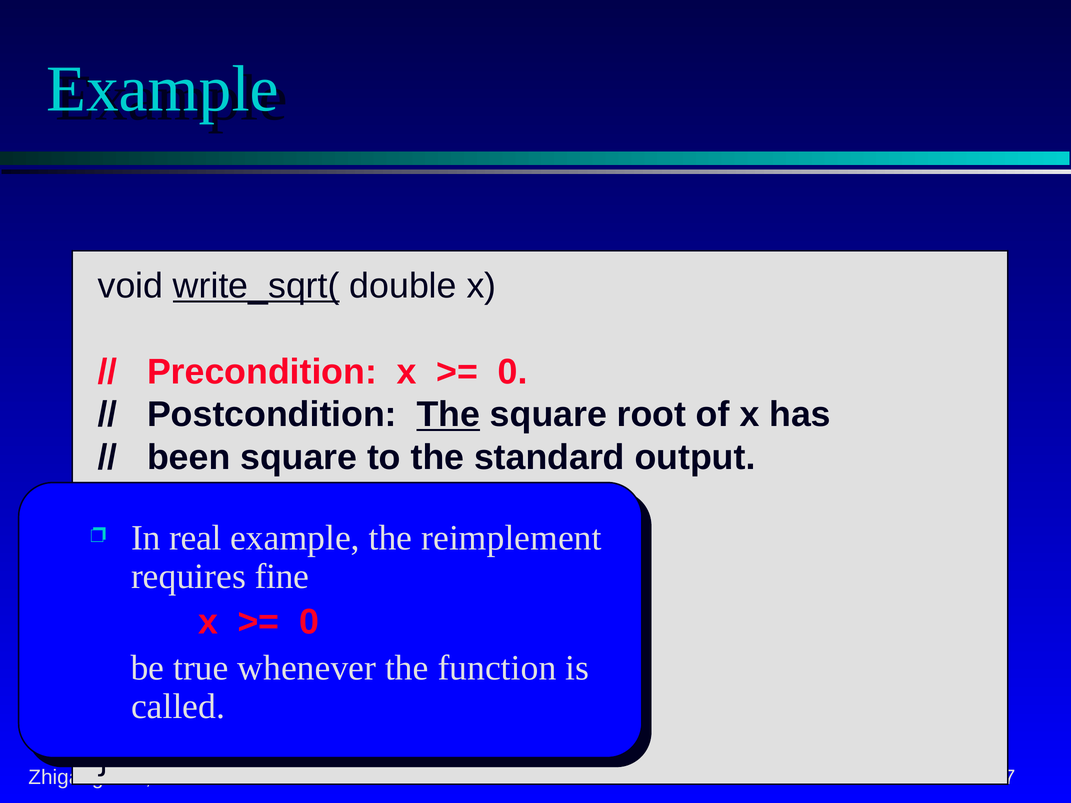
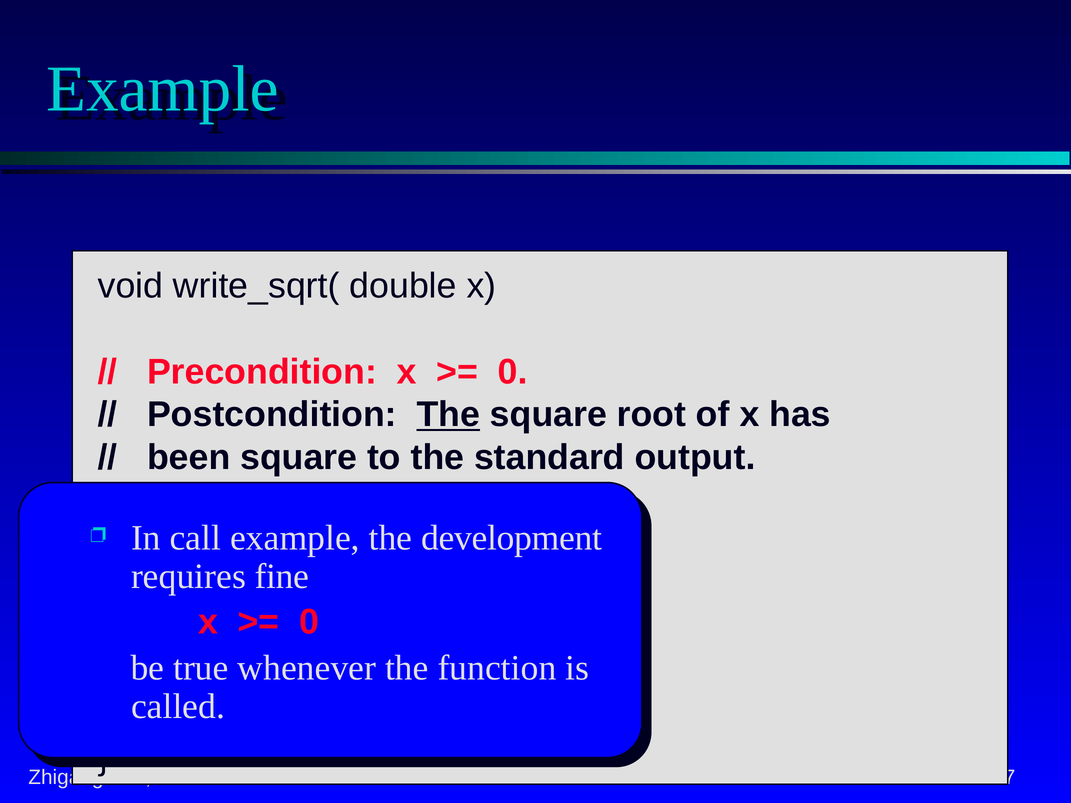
write_sqrt( underline: present -> none (256, 286)
real: real -> call (195, 538)
reimplement: reimplement -> development (512, 538)
